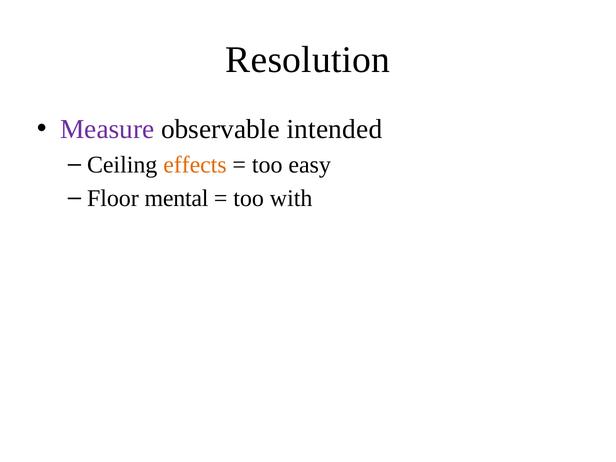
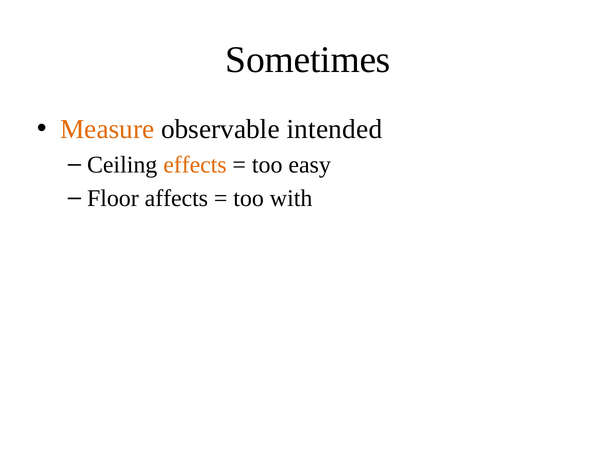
Resolution: Resolution -> Sometimes (308, 60)
Measure colour: purple -> orange (107, 129)
mental: mental -> affects (176, 198)
